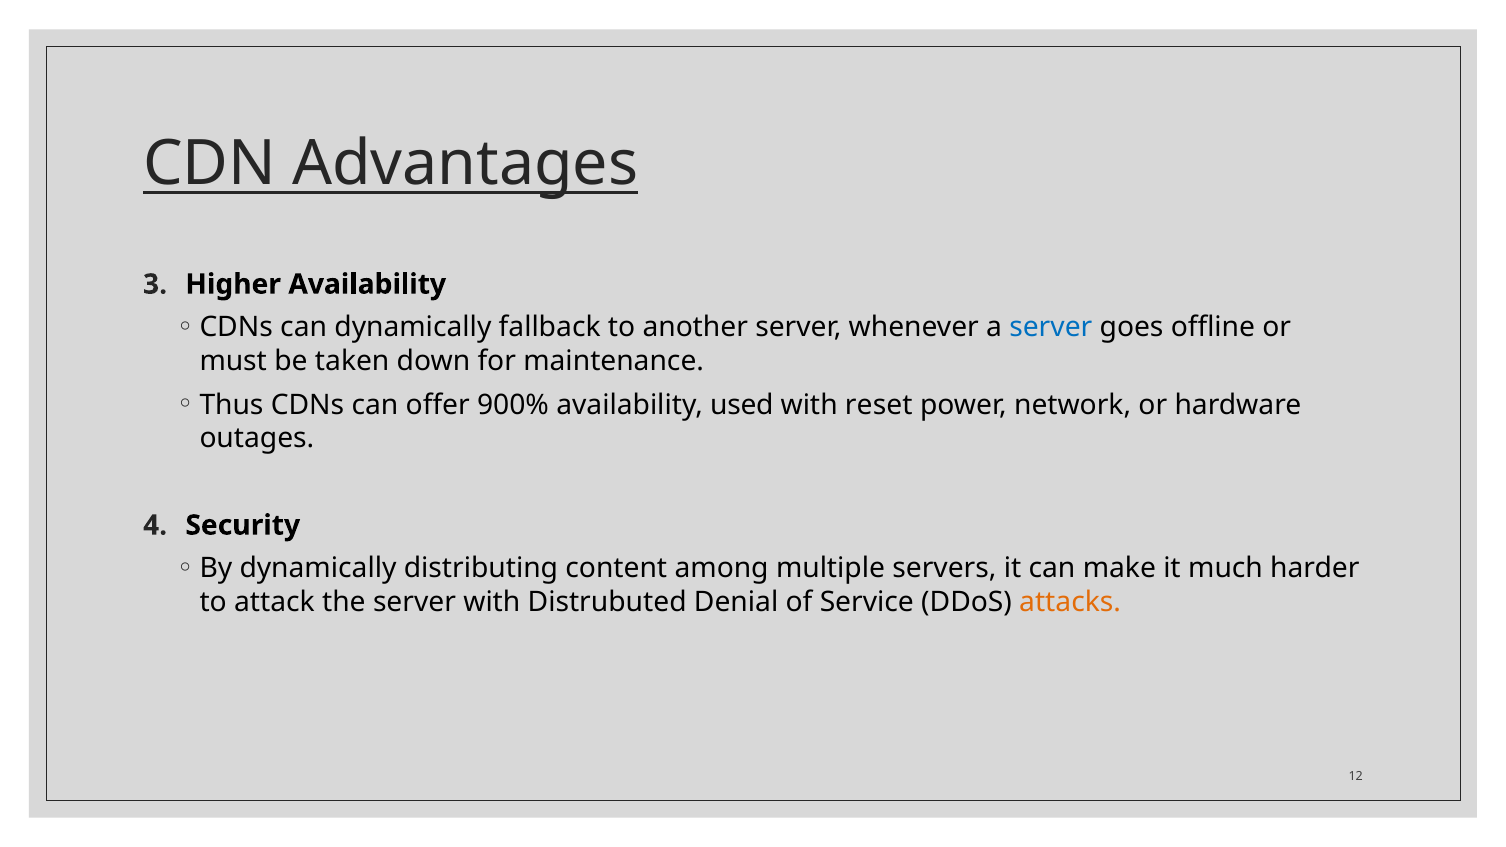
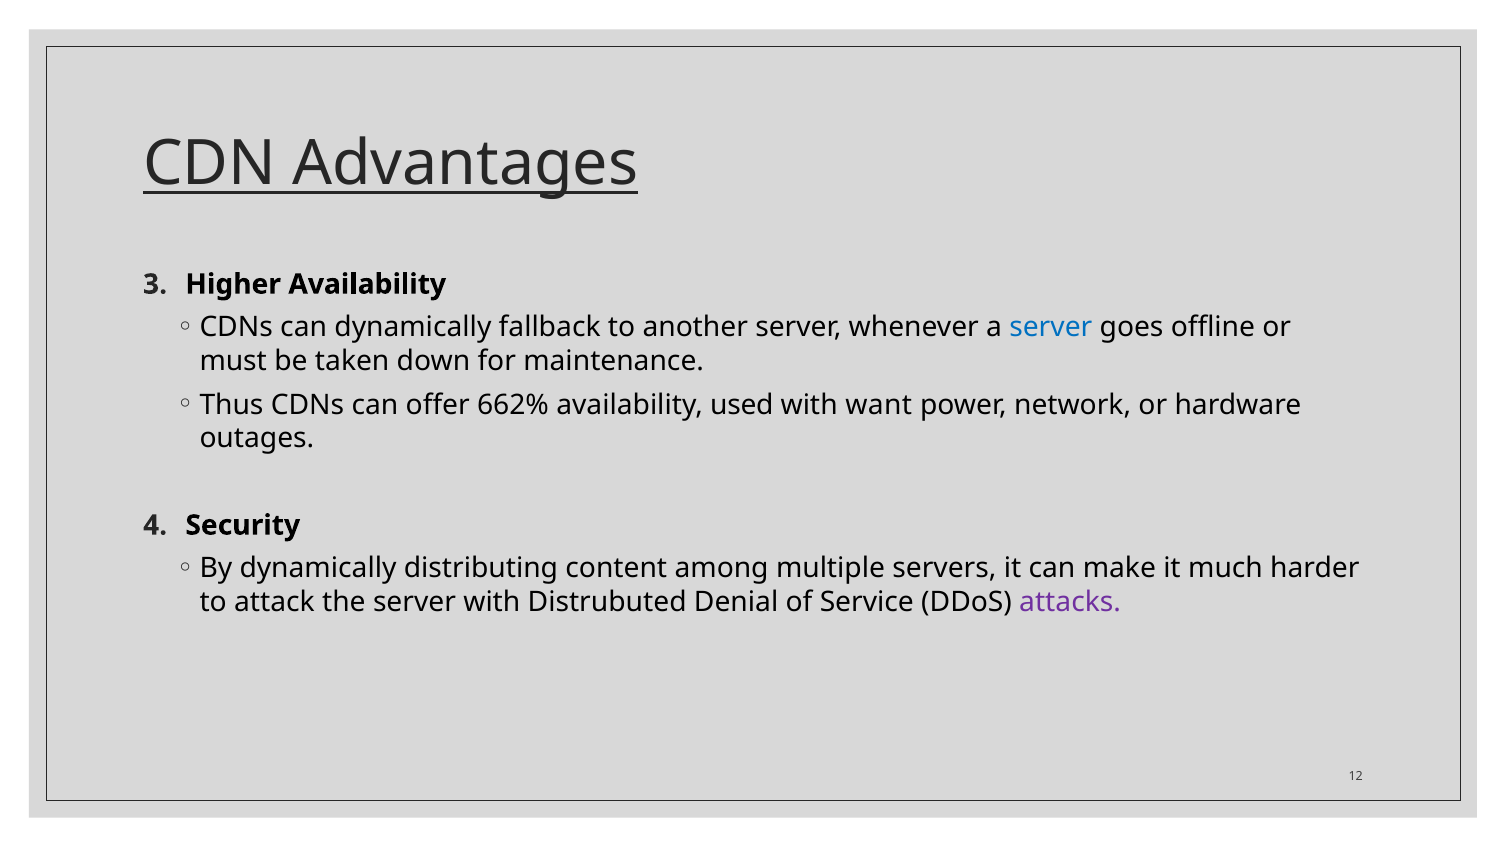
900%: 900% -> 662% (513, 405)
reset: reset -> want (879, 405)
attacks colour: orange -> purple (1070, 603)
